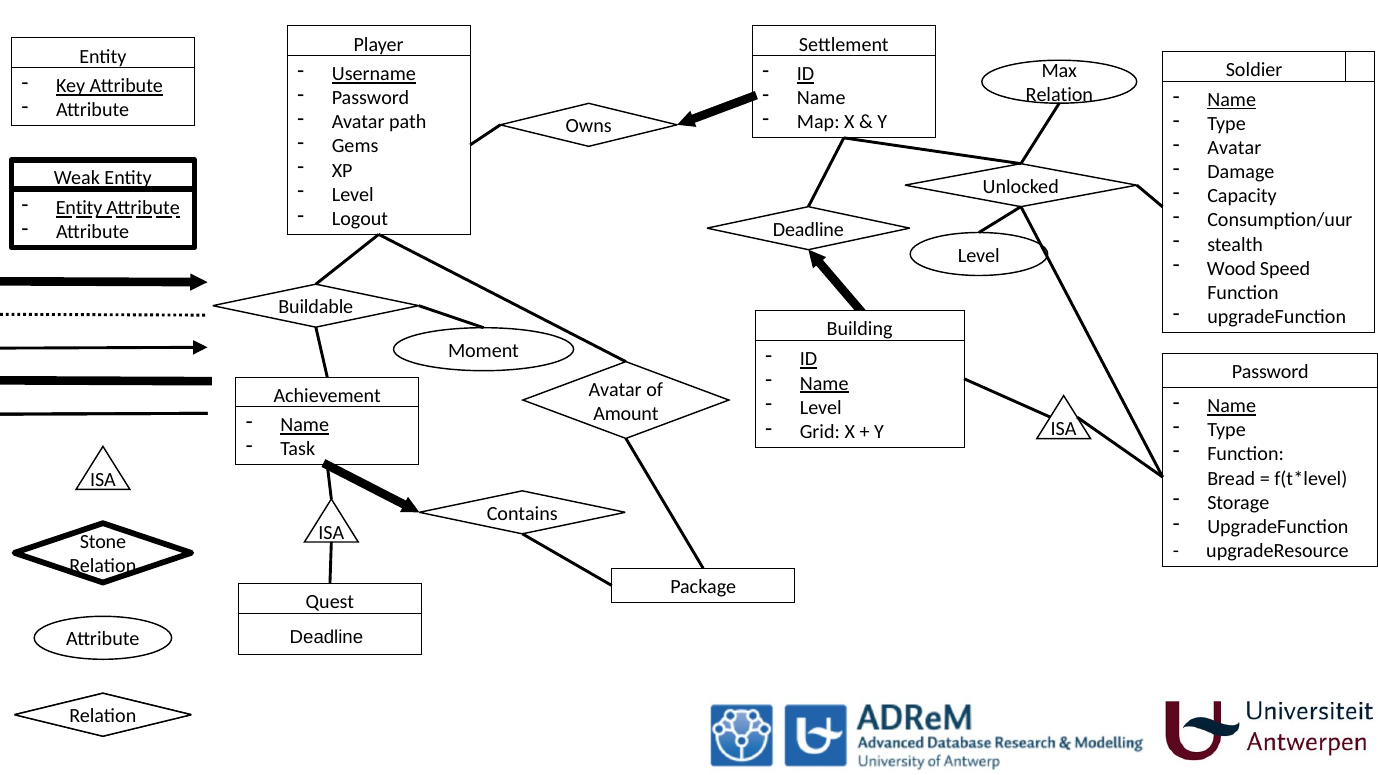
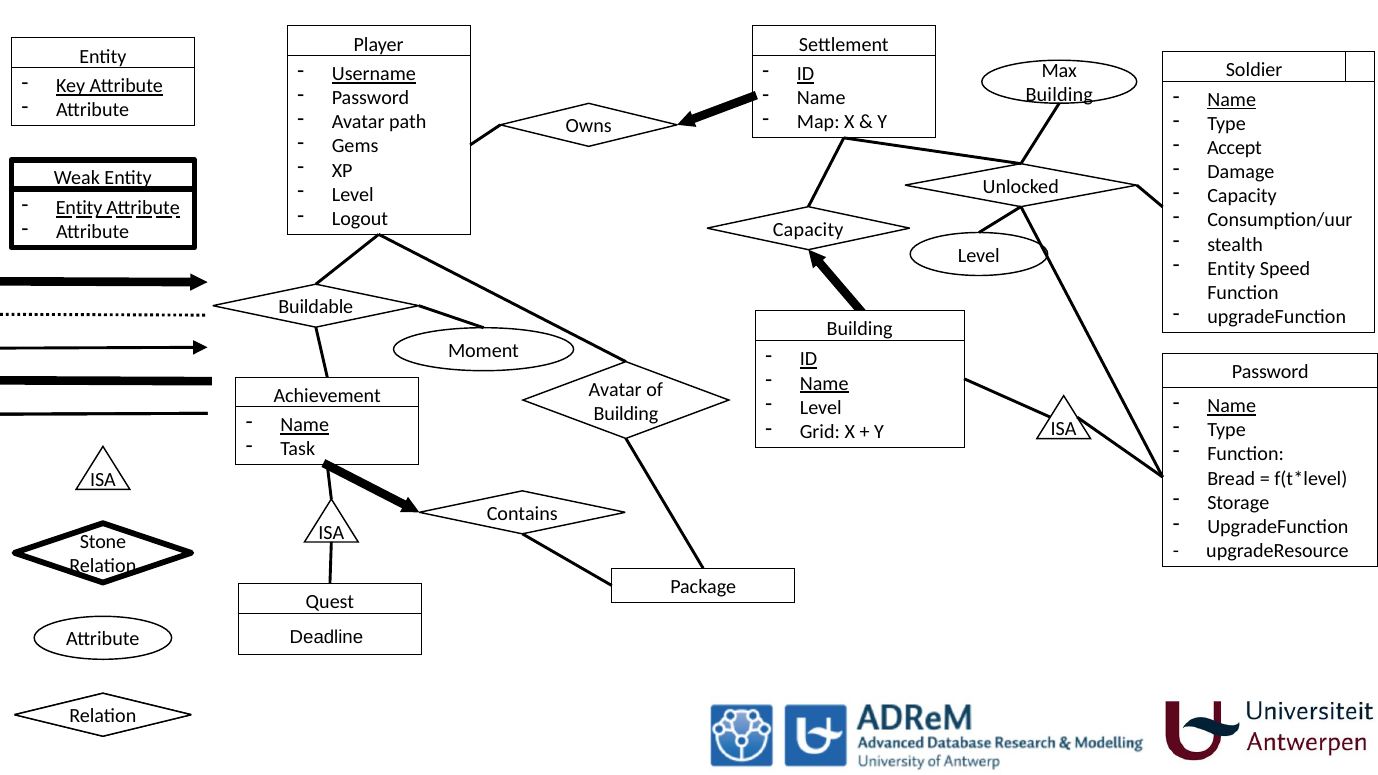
Relation: Relation -> Building (1059, 95)
Avatar: Avatar -> Accept (1234, 148)
Deadline: Deadline -> Capacity (808, 230)
Wood: Wood -> Entity (1231, 269)
Amount: Amount -> Building (626, 414)
